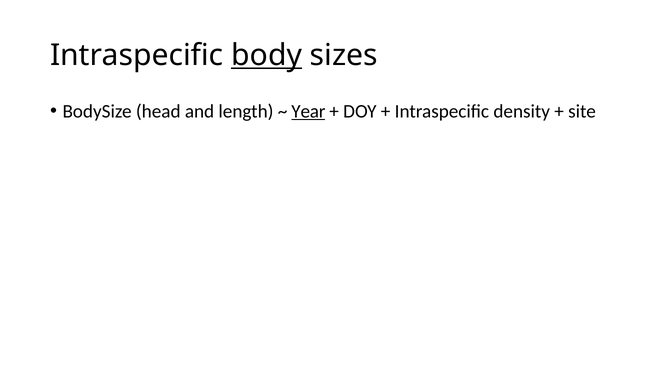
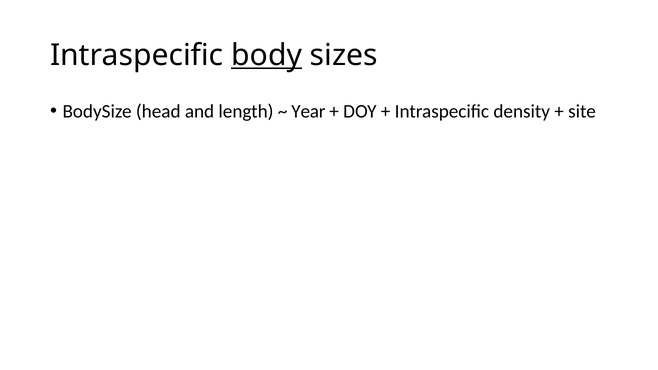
Year underline: present -> none (308, 111)
